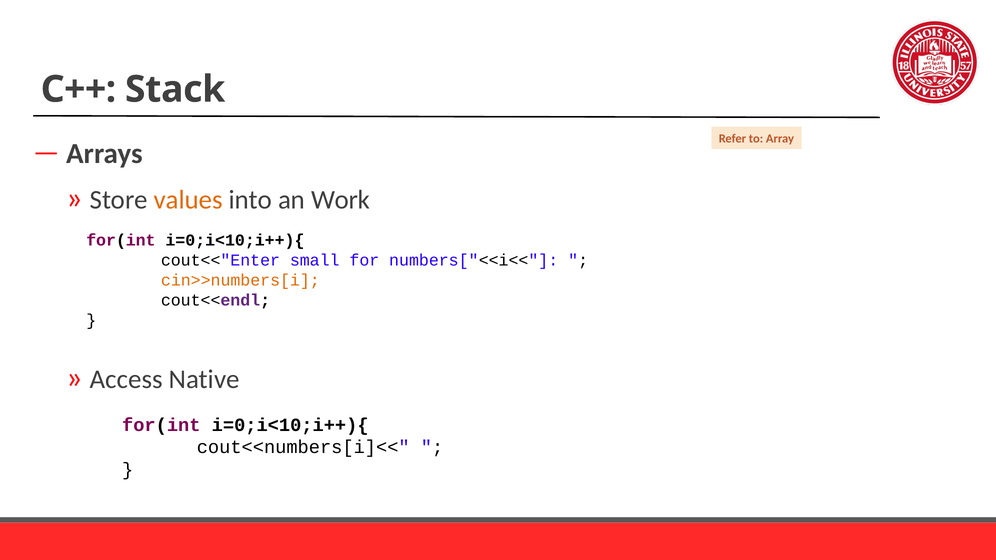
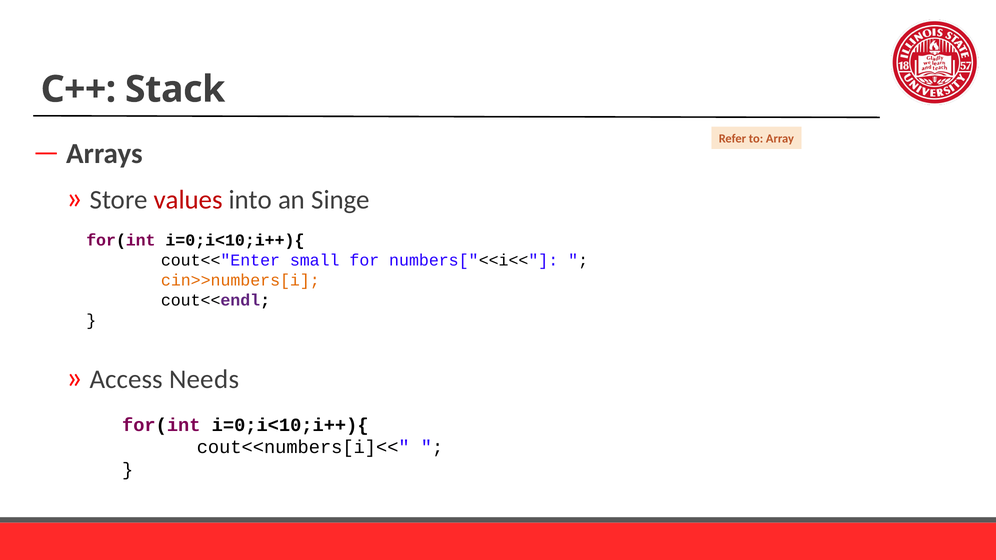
values colour: orange -> red (188, 200)
Work: Work -> Singe (341, 200)
Native: Native -> Needs (204, 379)
